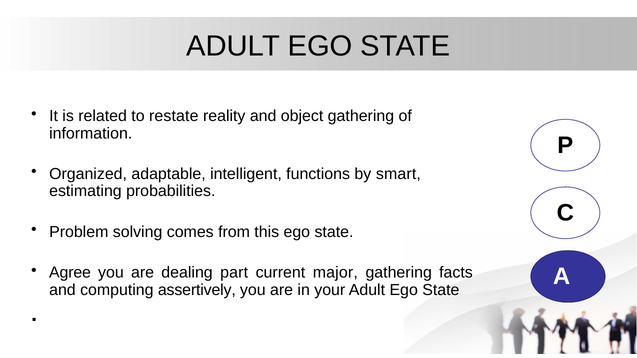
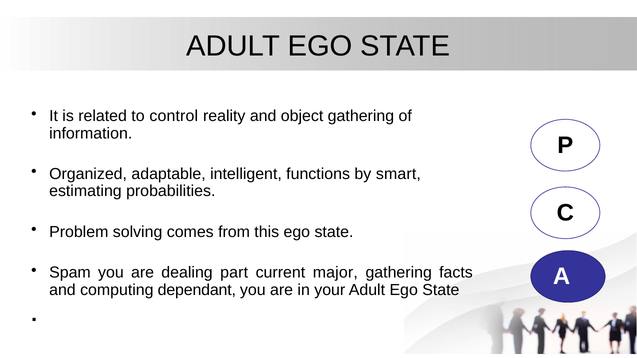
restate: restate -> control (174, 116)
Agree: Agree -> Spam (70, 273)
assertively: assertively -> dependant (197, 290)
